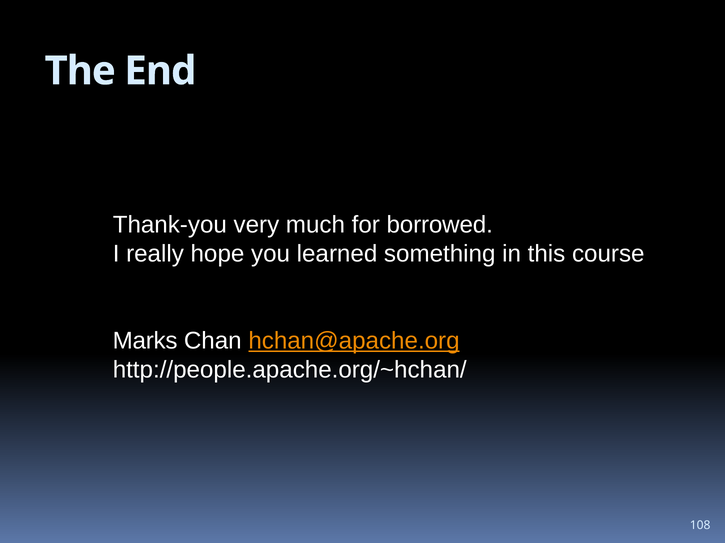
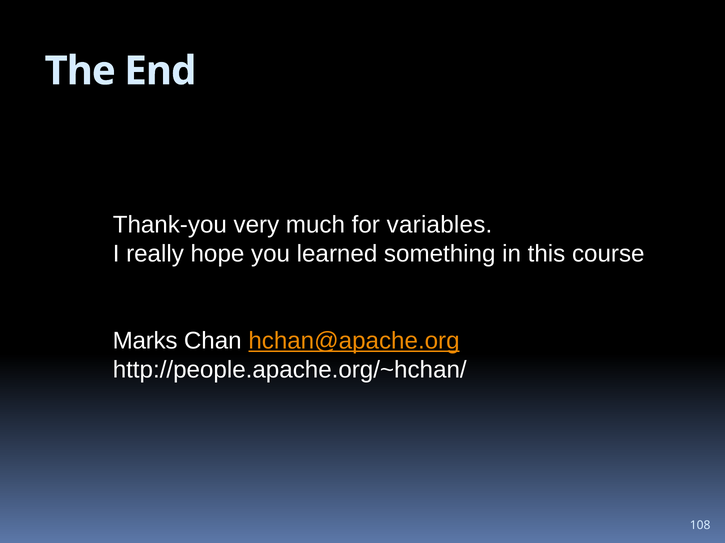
borrowed: borrowed -> variables (440, 225)
